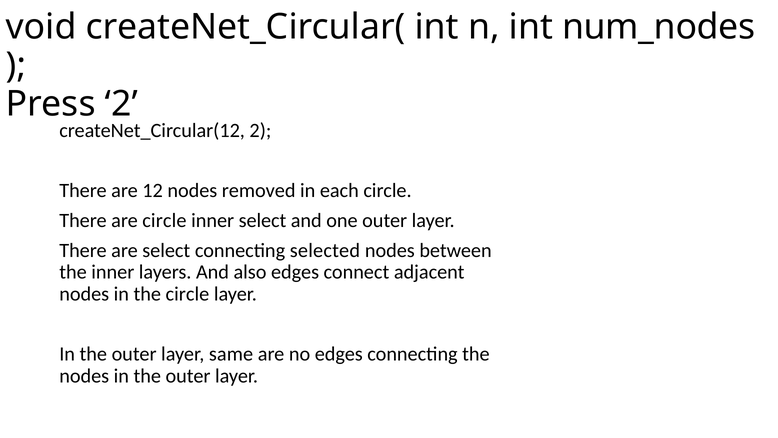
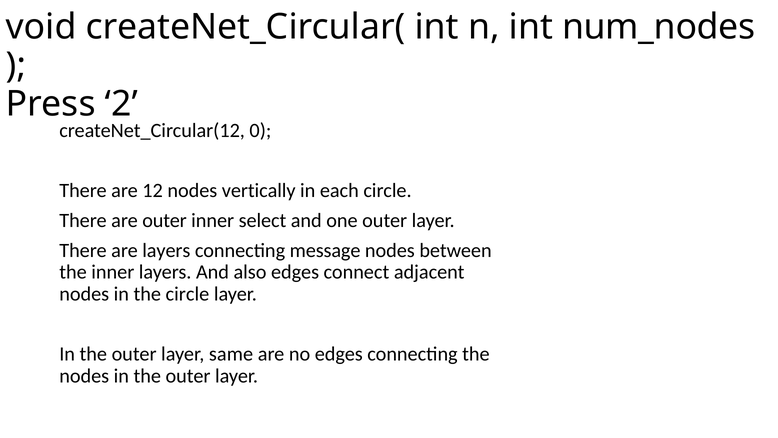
createNet_Circular(12 2: 2 -> 0 (260, 130)
removed: removed -> vertically (259, 190)
are circle: circle -> outer (165, 220)
are select: select -> layers (166, 250)
selected: selected -> message (325, 250)
